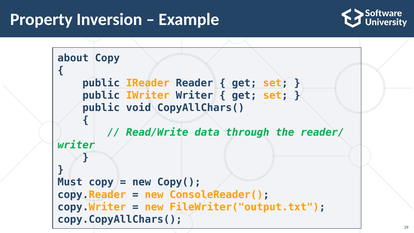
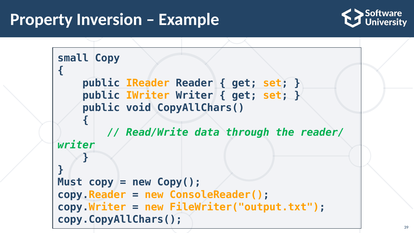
about: about -> small (73, 58)
